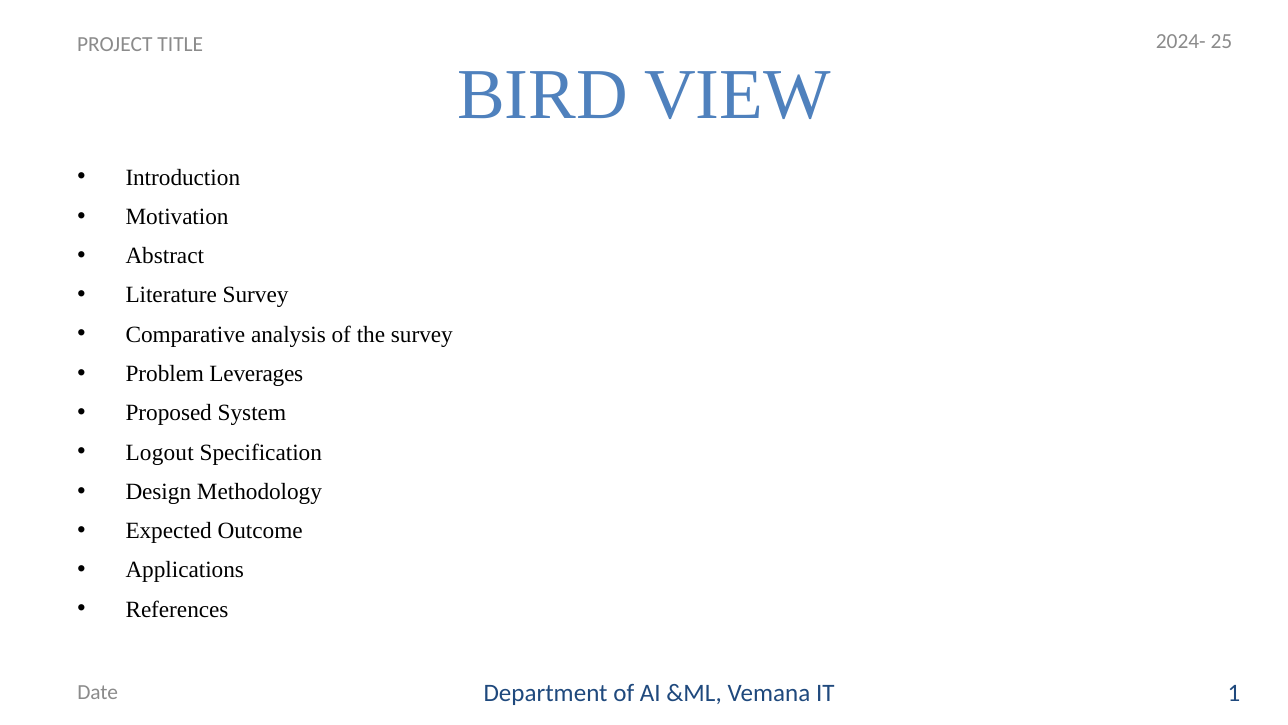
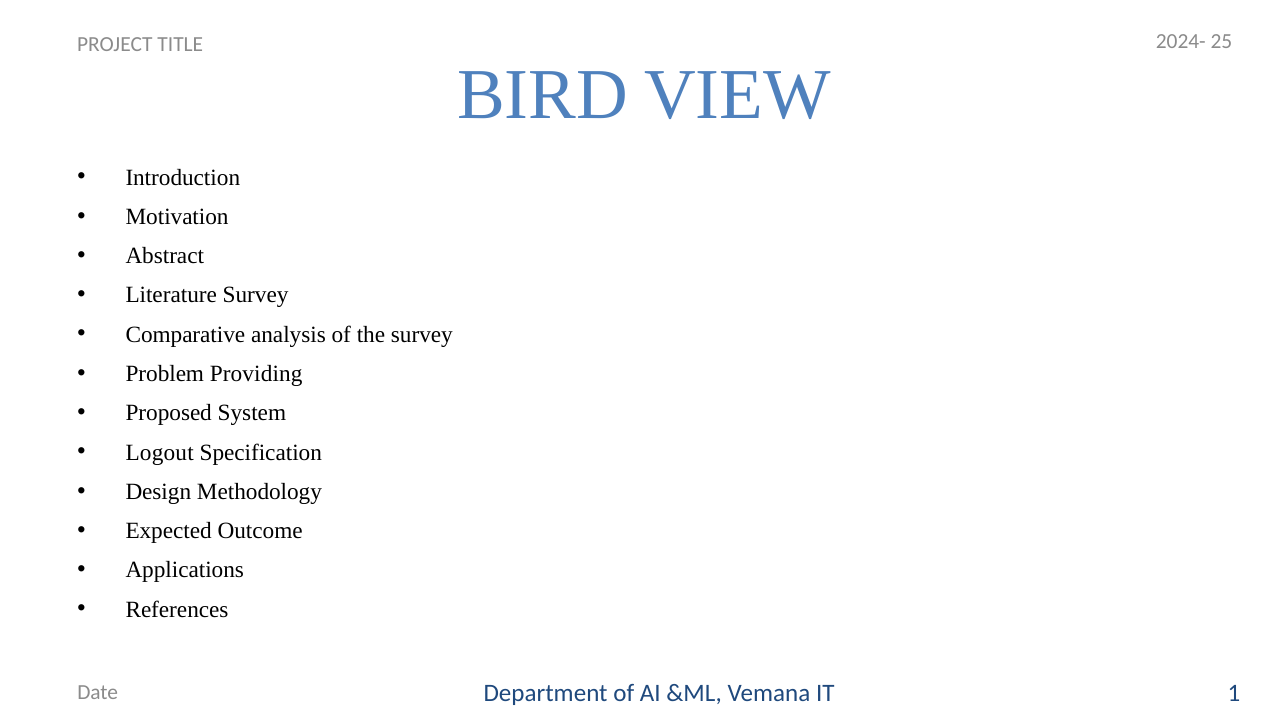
Leverages: Leverages -> Providing (256, 374)
